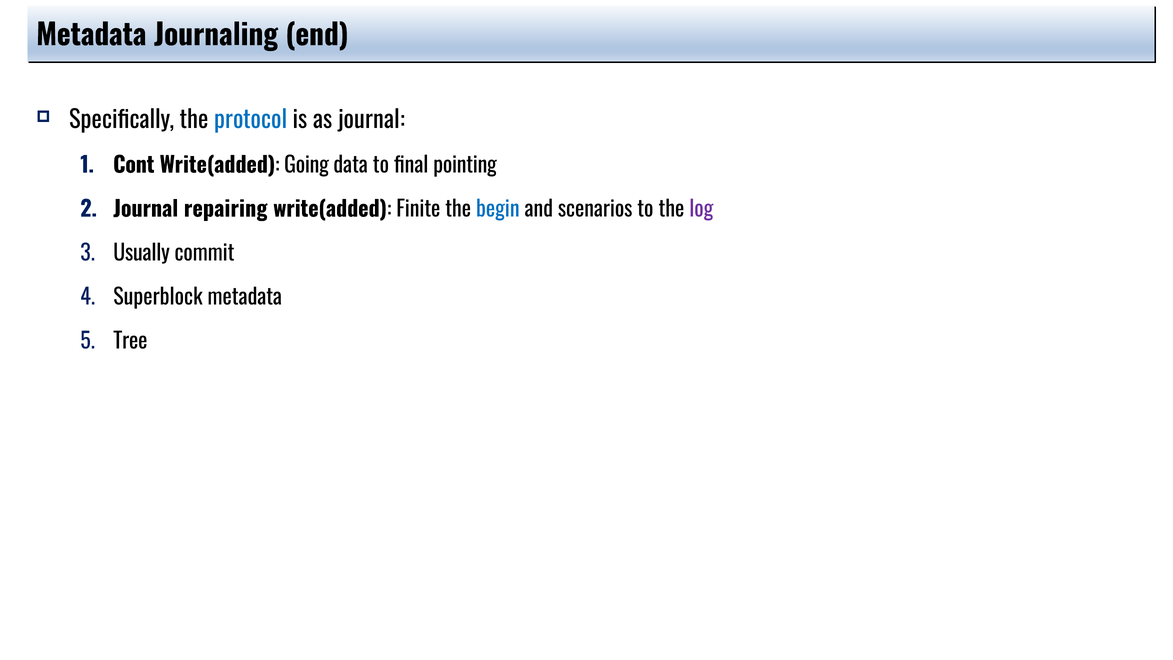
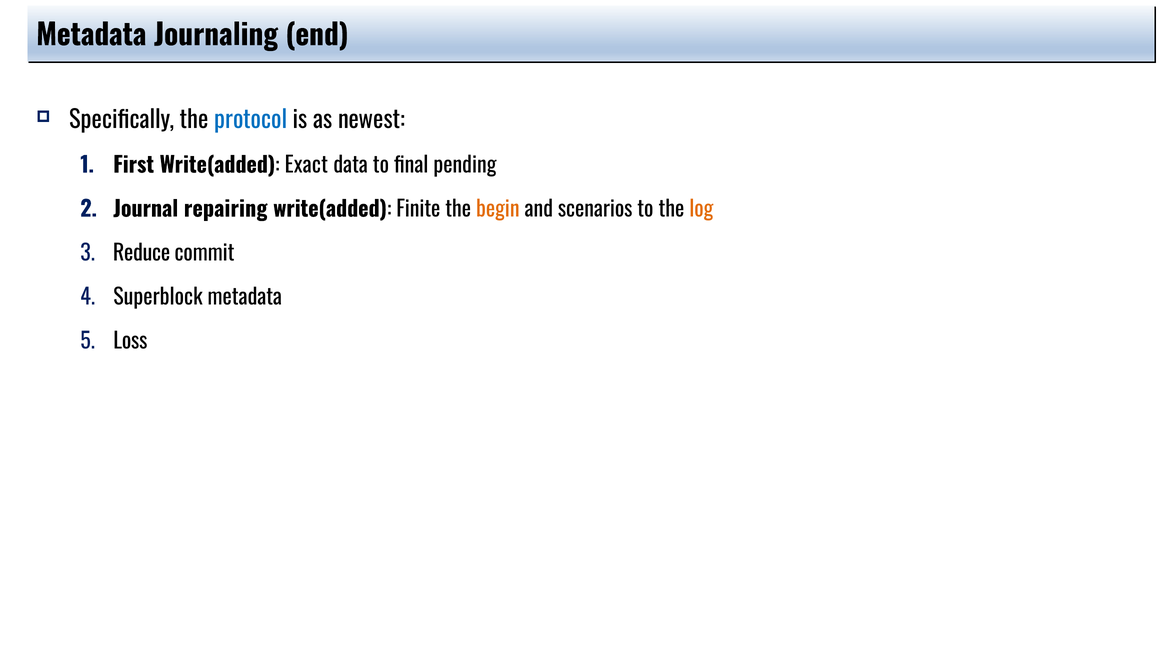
as journal: journal -> newest (372, 120)
Cont: Cont -> First (134, 165)
Going: Going -> Exact (306, 165)
pointing: pointing -> pending (465, 165)
begin colour: blue -> orange (498, 209)
log colour: purple -> orange (701, 209)
Usually: Usually -> Reduce (142, 253)
Tree: Tree -> Loss (130, 341)
